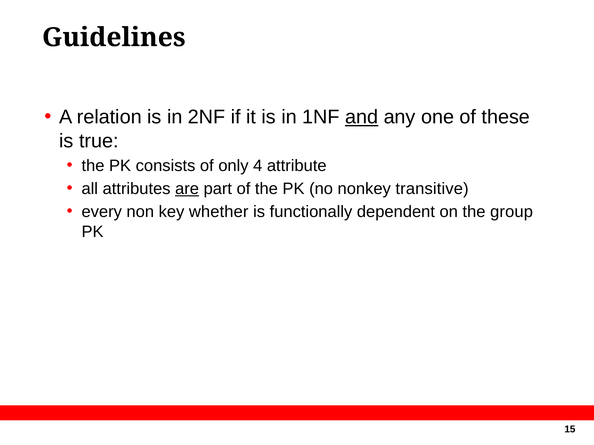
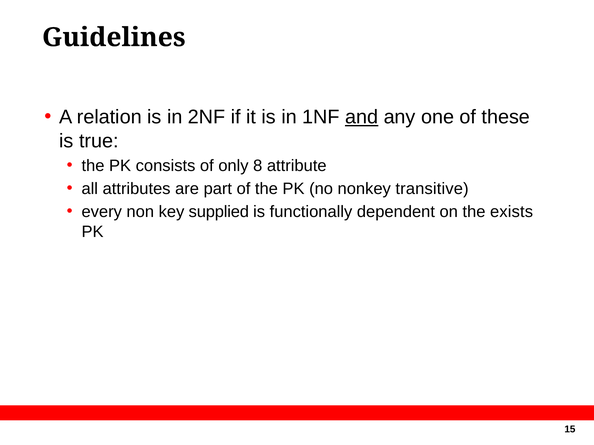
4: 4 -> 8 (258, 166)
are underline: present -> none (187, 189)
whether: whether -> supplied (219, 212)
group: group -> exists (512, 212)
